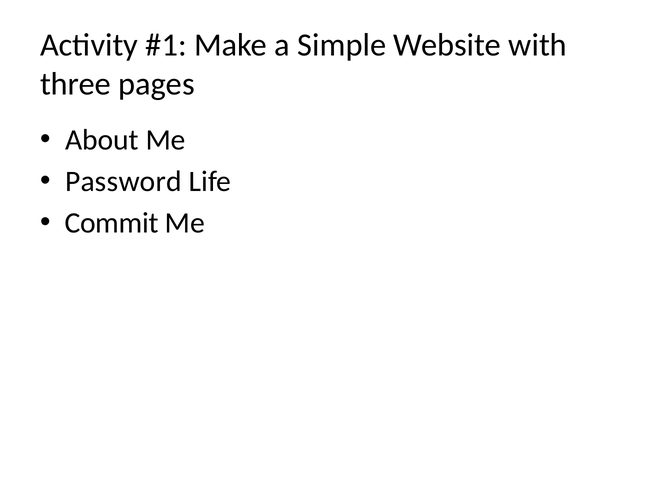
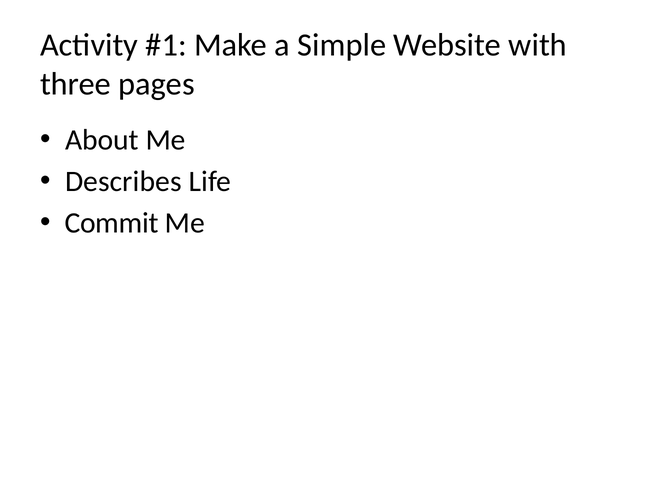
Password: Password -> Describes (123, 181)
